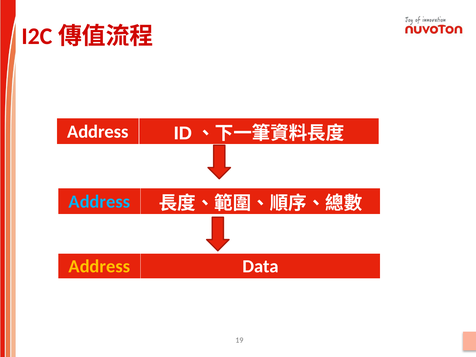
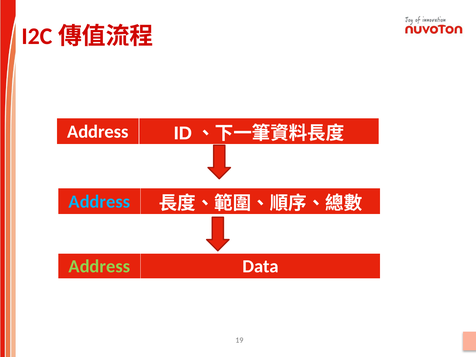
Address colour: yellow -> light green (99, 267)
